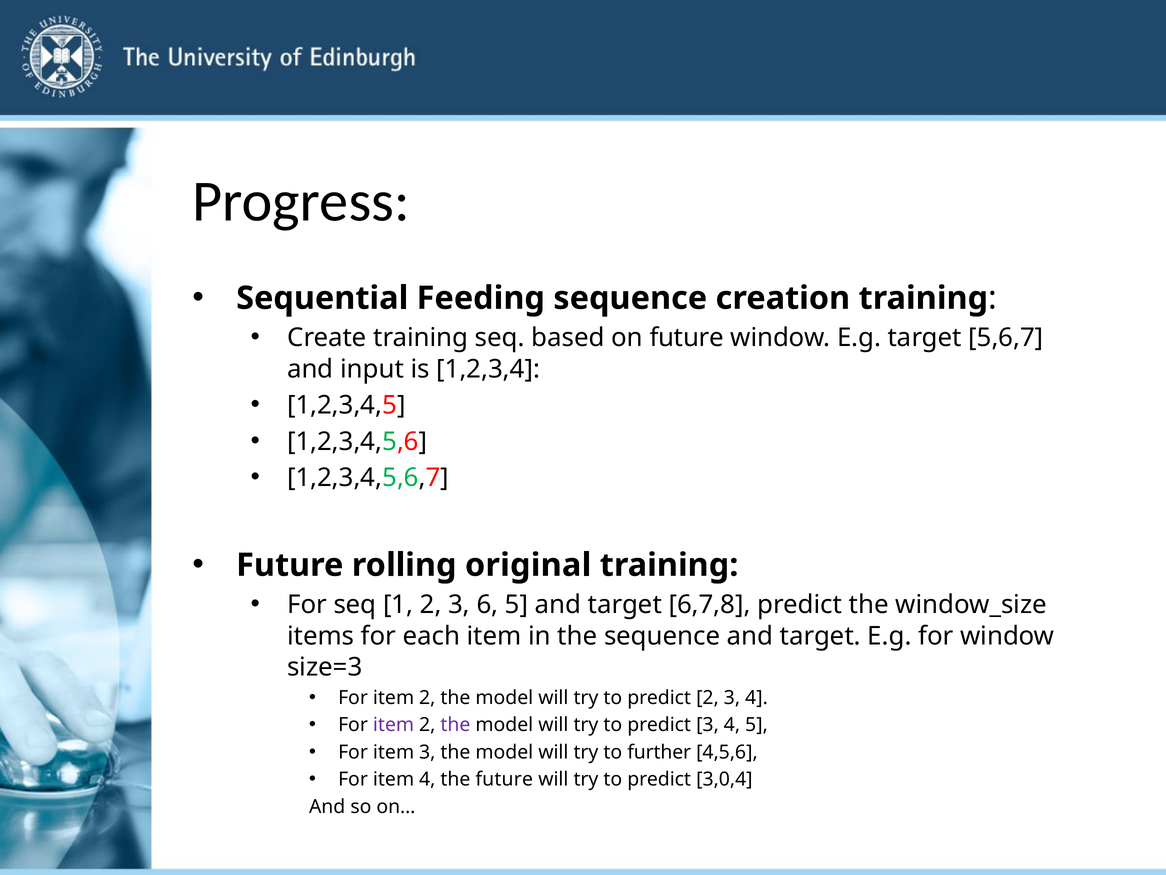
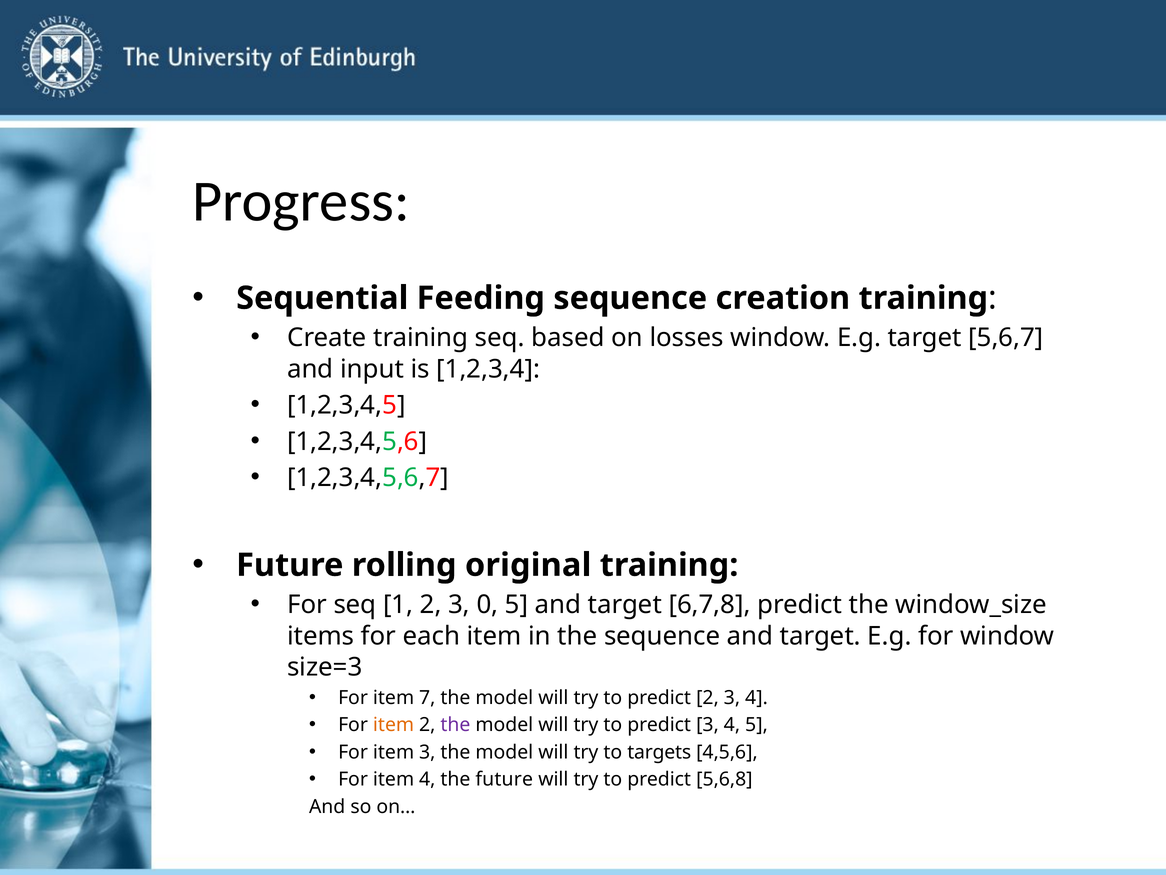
on future: future -> losses (687, 338)
6: 6 -> 0 (487, 605)
2: 2 -> 7 (427, 697)
item colour: purple -> orange (394, 725)
further: further -> targets (659, 752)
3,0,4: 3,0,4 -> 5,6,8 (724, 779)
